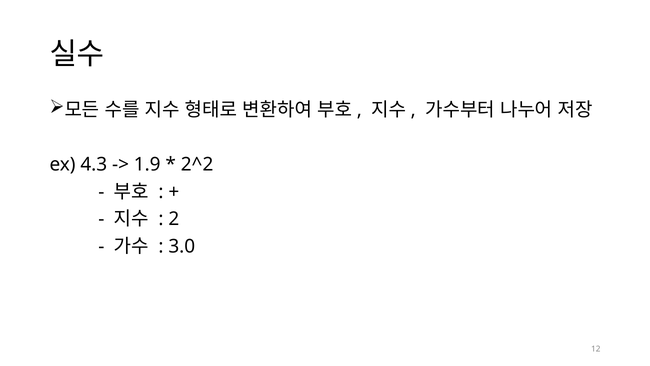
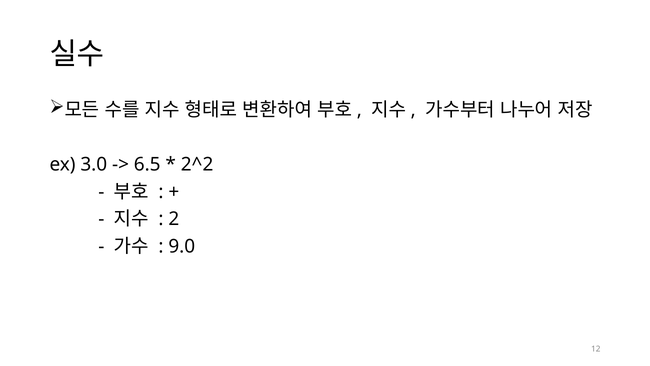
4.3: 4.3 -> 3.0 (94, 164)
1.9: 1.9 -> 6.5 (147, 164)
3.0: 3.0 -> 9.0 (182, 246)
